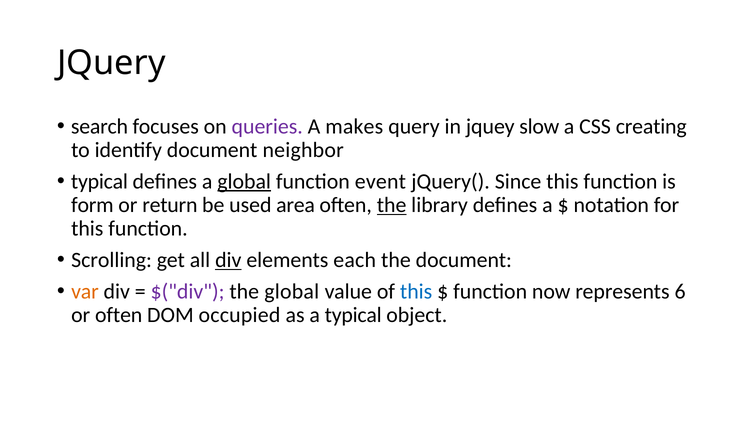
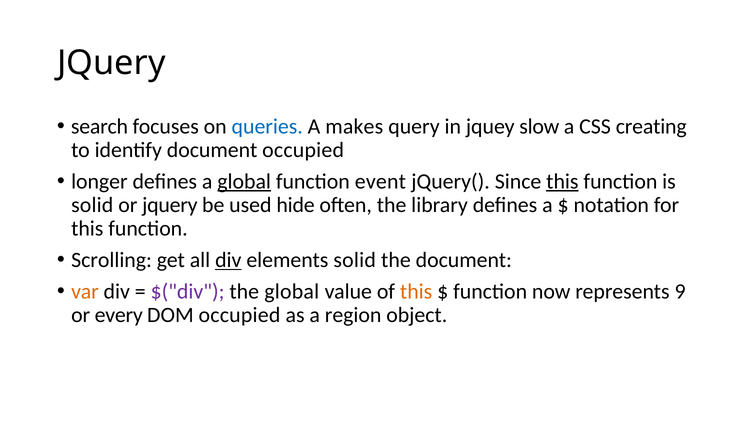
queries colour: purple -> blue (267, 127)
document neighbor: neighbor -> occupied (303, 150)
typical: typical -> longer (99, 182)
this underline: none -> present (562, 182)
form: form -> solid (92, 205)
or return: return -> jquery (170, 205)
area: area -> hide (296, 205)
the underline: present -> none (392, 205)
elements each: each -> solid (355, 260)
this colour: blue -> orange (416, 292)
6: 6 -> 9 (680, 292)
or often: often -> every (119, 315)
a typical: typical -> region (353, 315)
